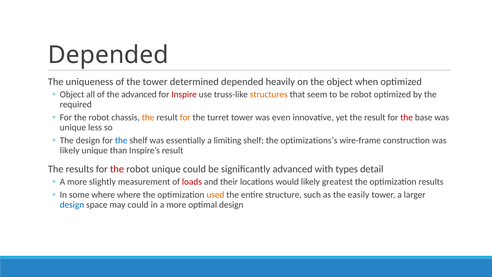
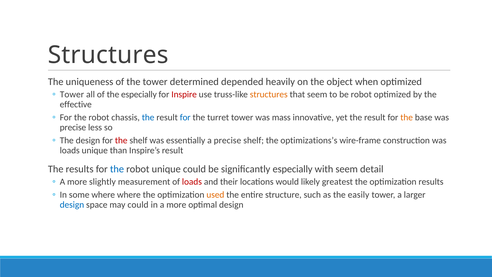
Depended: Depended -> Structures (108, 55)
Object: Object -> Tower (72, 94)
the advanced: advanced -> especially (139, 94)
required: required -> effective (76, 104)
the colour: orange -> blue (148, 117)
for colour: orange -> blue (185, 117)
even: even -> mass (281, 117)
the colour: red -> orange (407, 117)
unique: unique -> precise (73, 127)
the colour: blue -> red (121, 140)
a limiting: limiting -> precise (227, 140)
likely: likely -> loads (70, 150)
the colour: red -> blue (117, 169)
significantly advanced: advanced -> especially (293, 169)
with types: types -> seem (347, 169)
